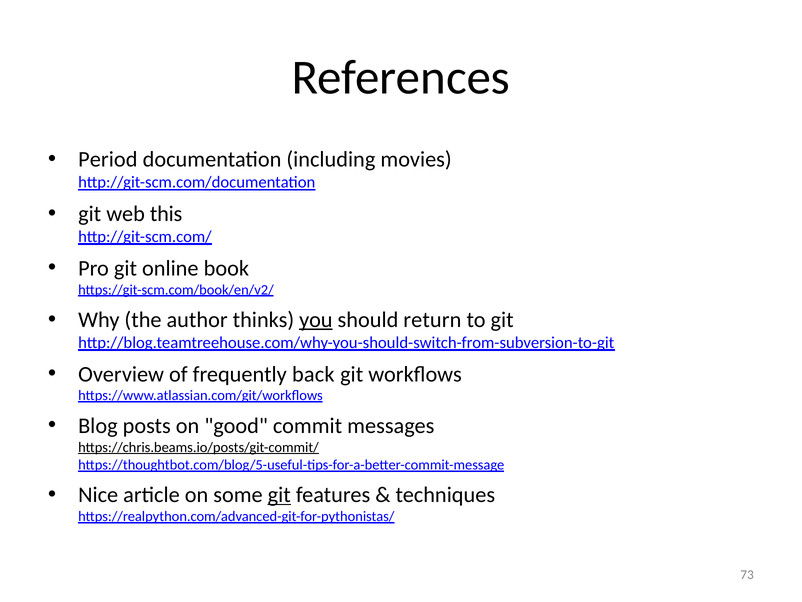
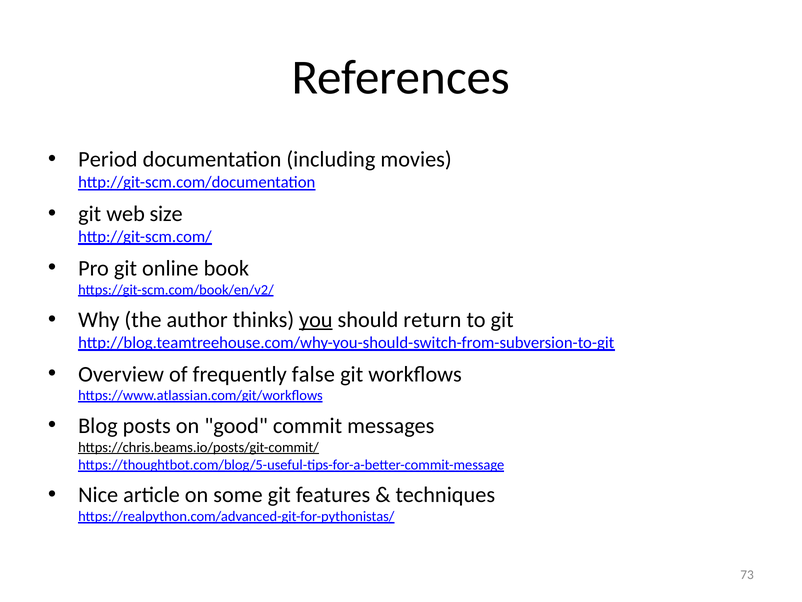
this: this -> size (166, 214)
back: back -> false (313, 374)
git underline: present -> none (279, 495)
